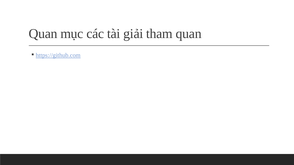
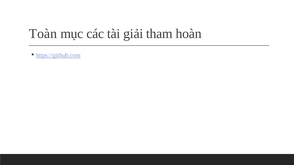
Quan: Quan -> Toàn (43, 34)
tham quan: quan -> hoàn (189, 34)
